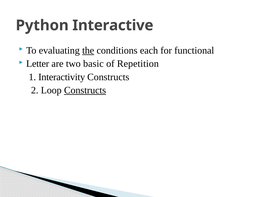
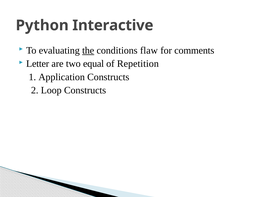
each: each -> flaw (149, 50)
functional: functional -> comments (194, 50)
basic: basic -> equal (94, 64)
Interactivity: Interactivity -> Application (62, 77)
Constructs underline: present -> none (85, 90)
